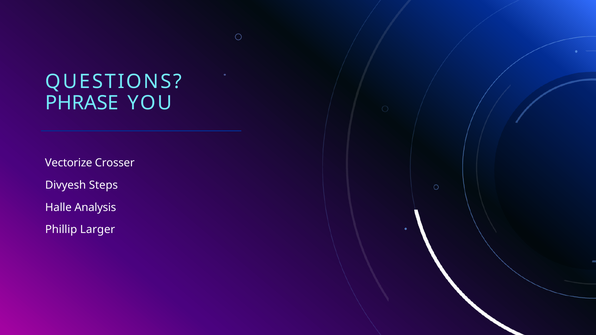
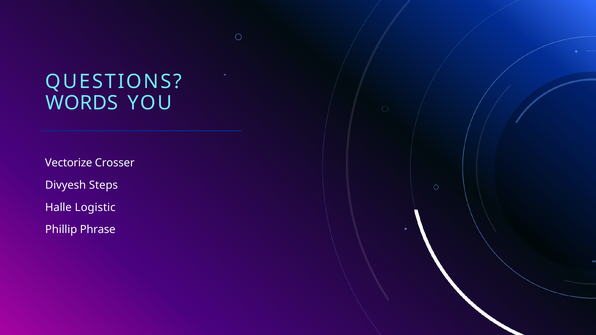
PHRASE: PHRASE -> WORDS (82, 103)
Analysis: Analysis -> Logistic (95, 208)
Larger: Larger -> Phrase (98, 230)
